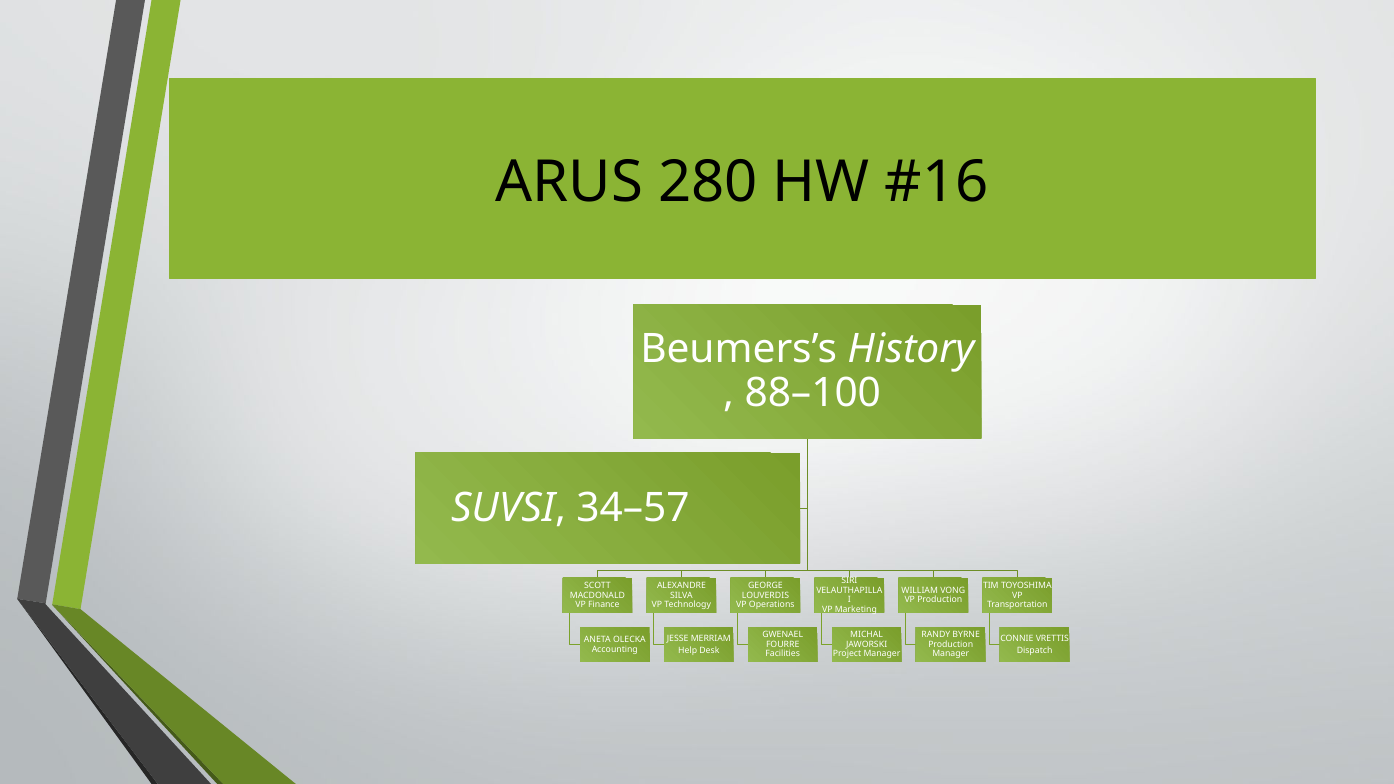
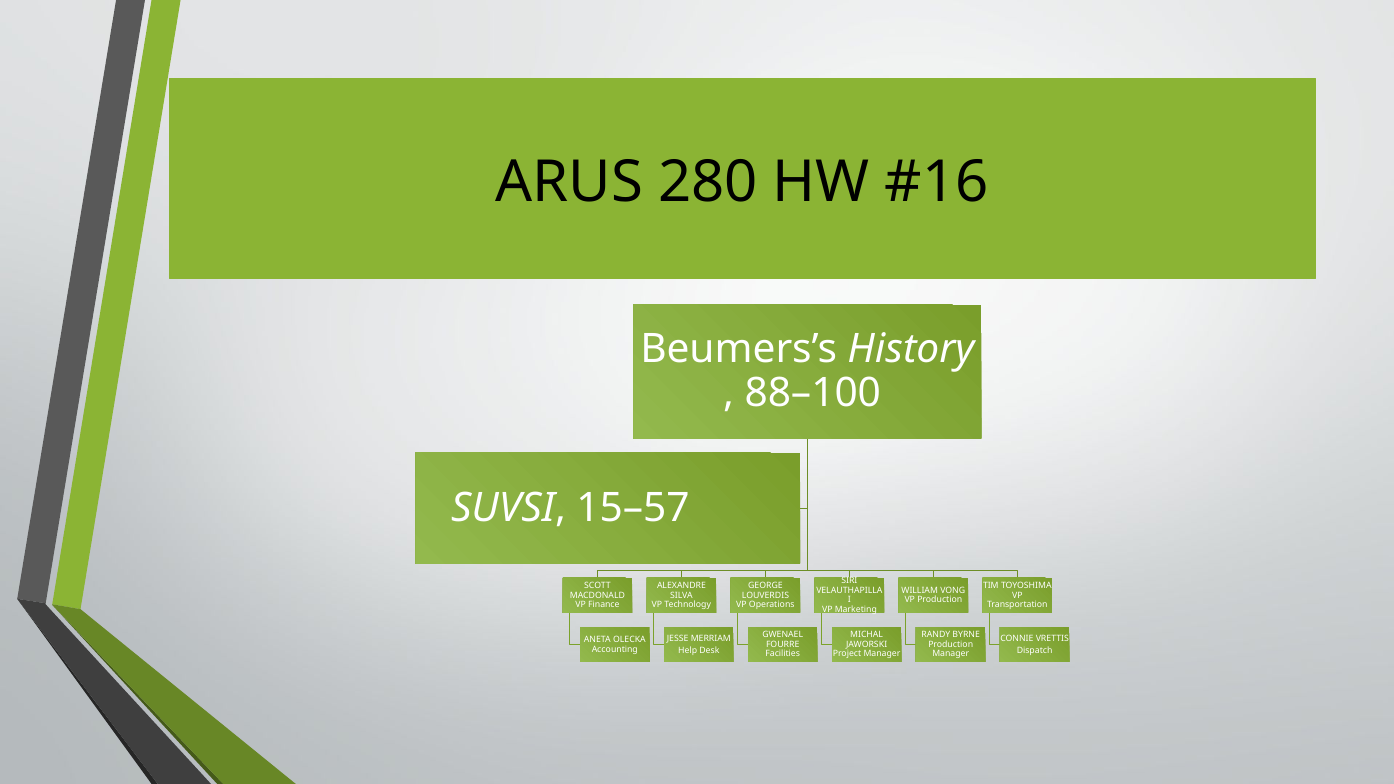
34–57: 34–57 -> 15–57 (633, 508)
